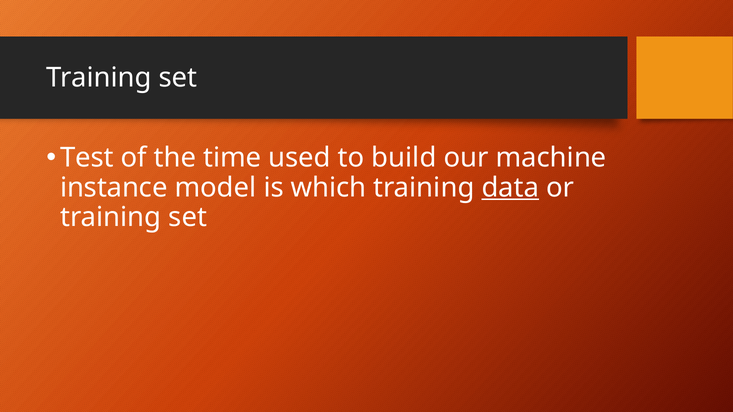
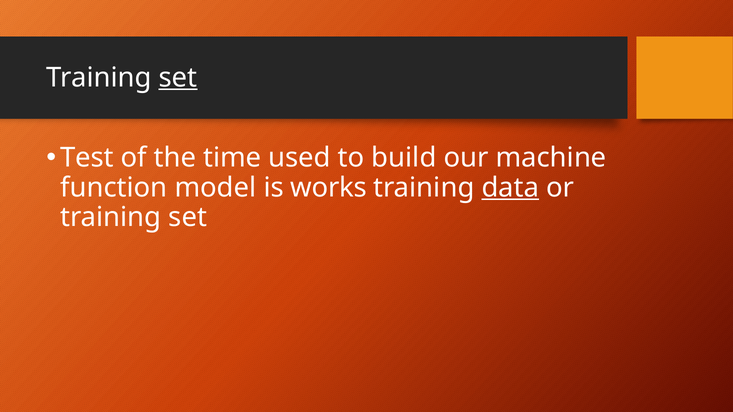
set underline: none -> present (178, 78)
instance: instance -> function (114, 188)
which: which -> works (329, 188)
